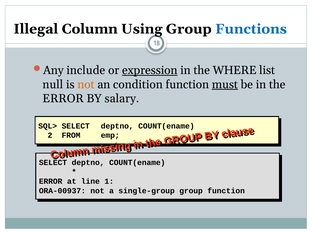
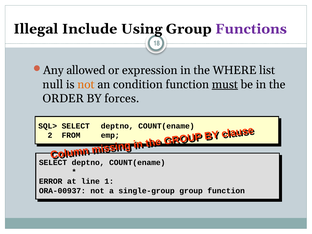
Column: Column -> Include (90, 29)
Functions colour: blue -> purple (251, 29)
include: include -> allowed (86, 70)
expression underline: present -> none (150, 70)
ERROR: ERROR -> ORDER (63, 98)
salary: salary -> forces (122, 98)
